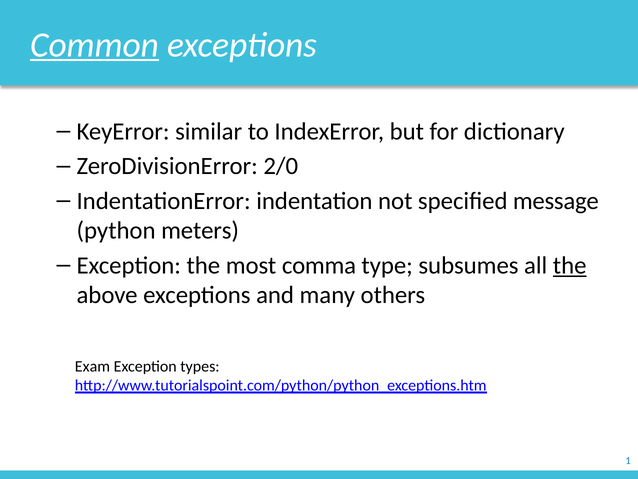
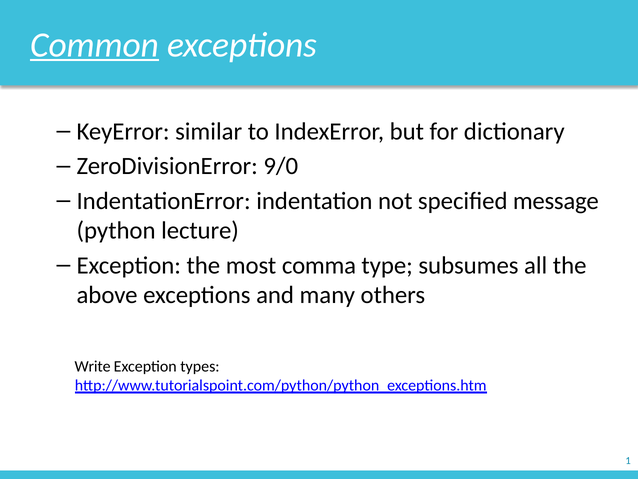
2/0: 2/0 -> 9/0 (281, 166)
meters: meters -> lecture (200, 231)
the underline: present -> none (570, 265)
Exam: Exam -> Write (93, 366)
